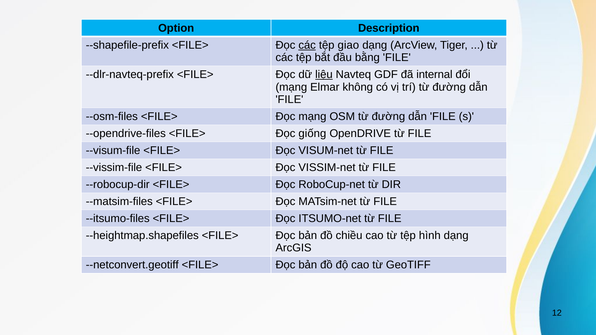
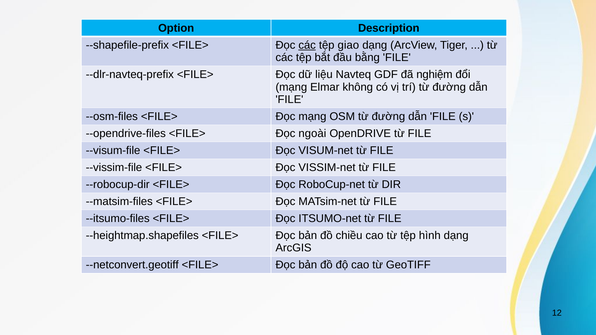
liệu underline: present -> none (324, 75)
internal: internal -> nghiệm (434, 75)
giống: giống -> ngoài (312, 134)
